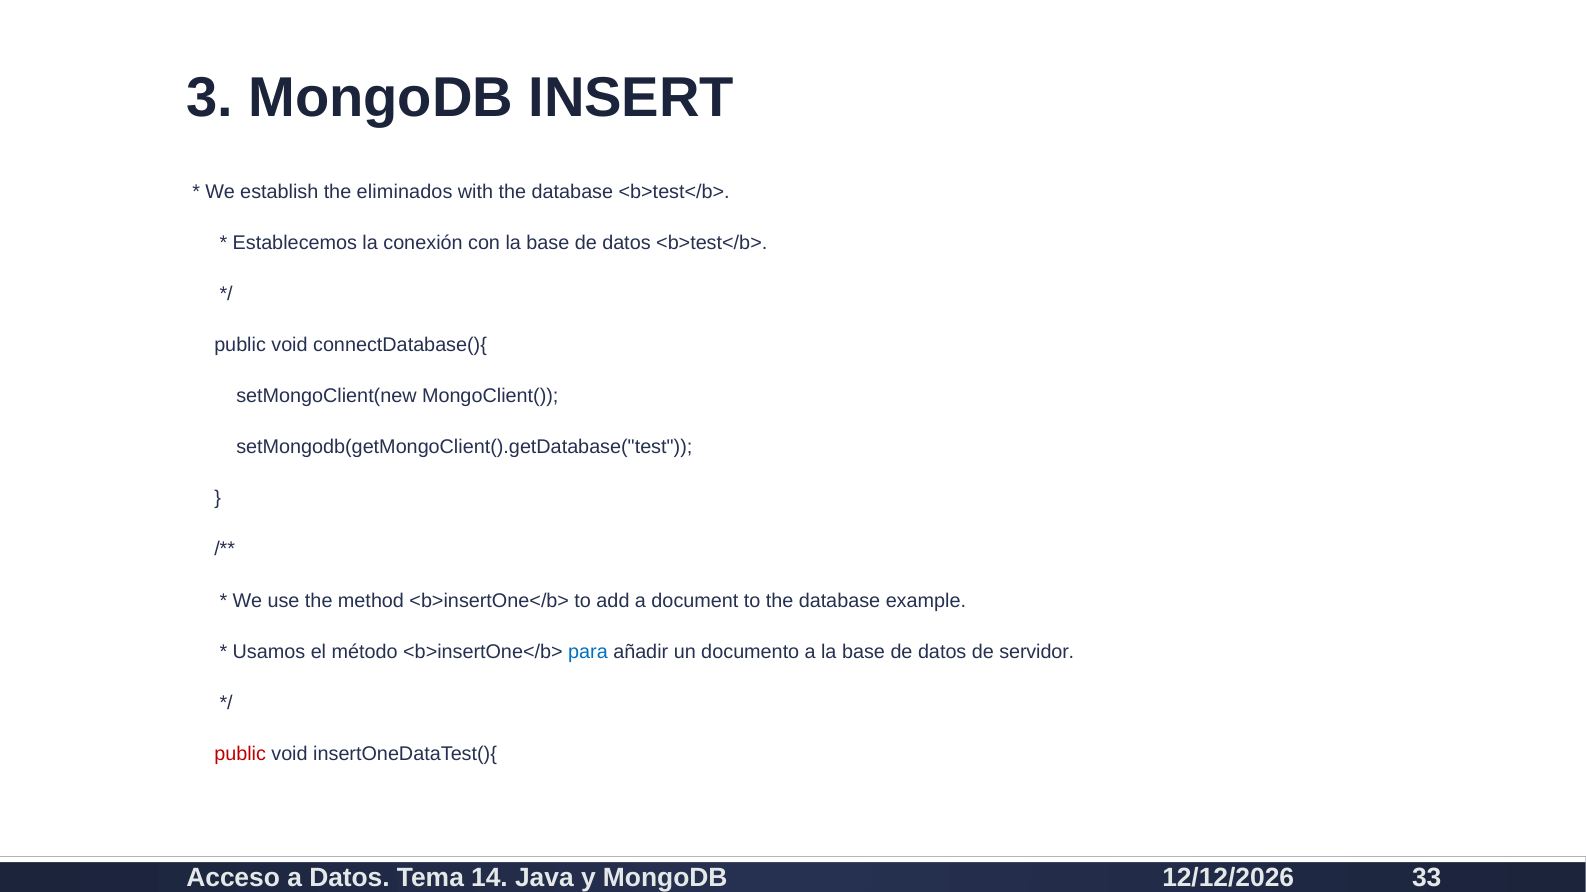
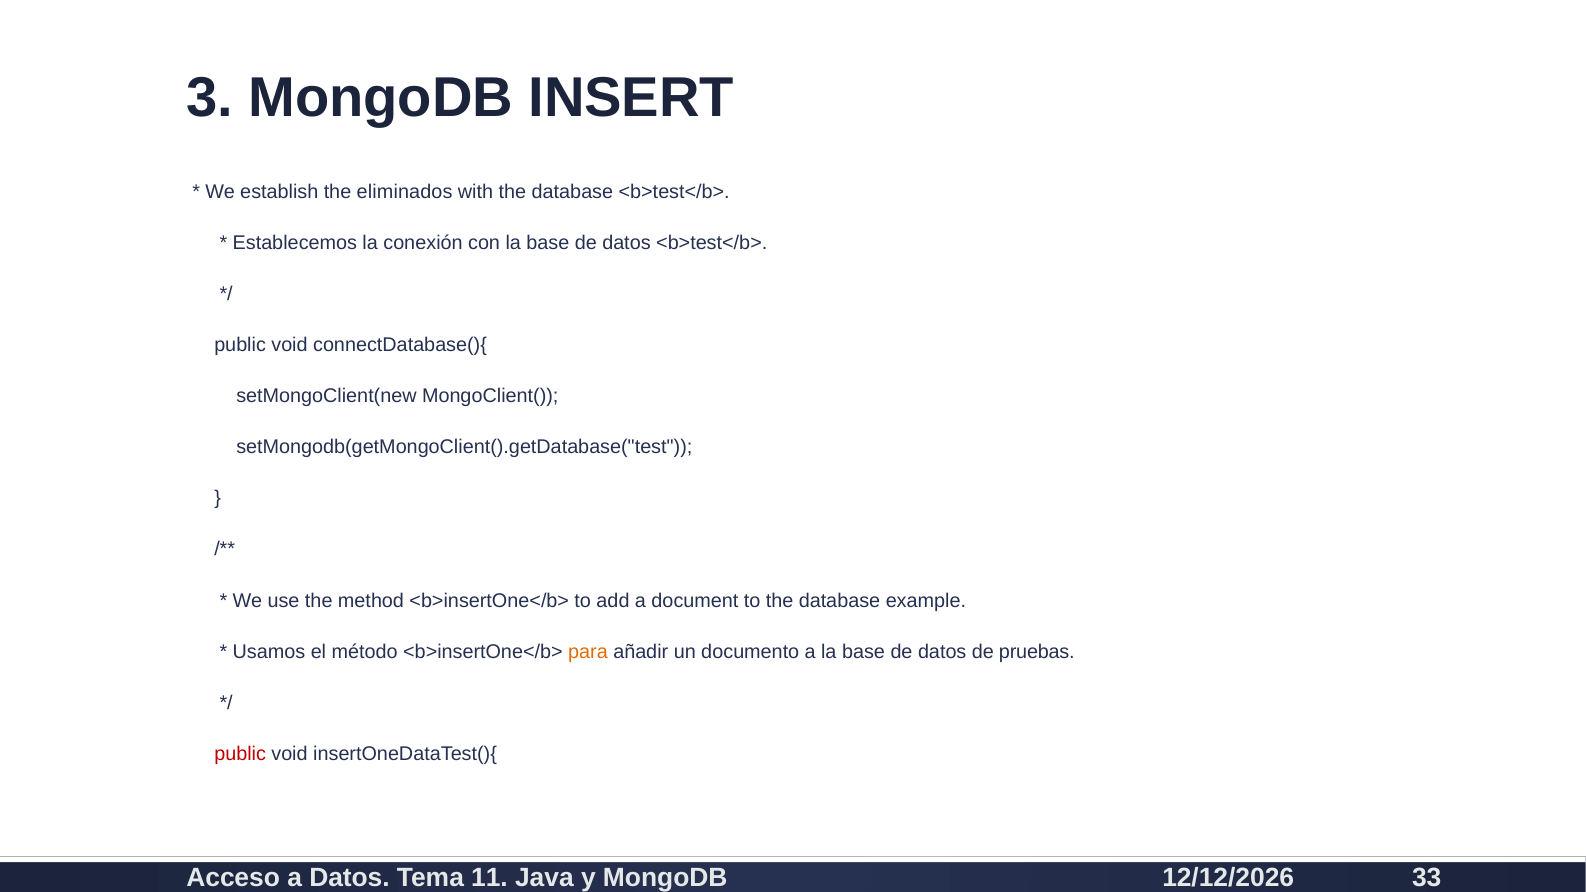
para colour: blue -> orange (588, 652)
servidor: servidor -> pruebas (1037, 652)
14: 14 -> 11 (489, 878)
